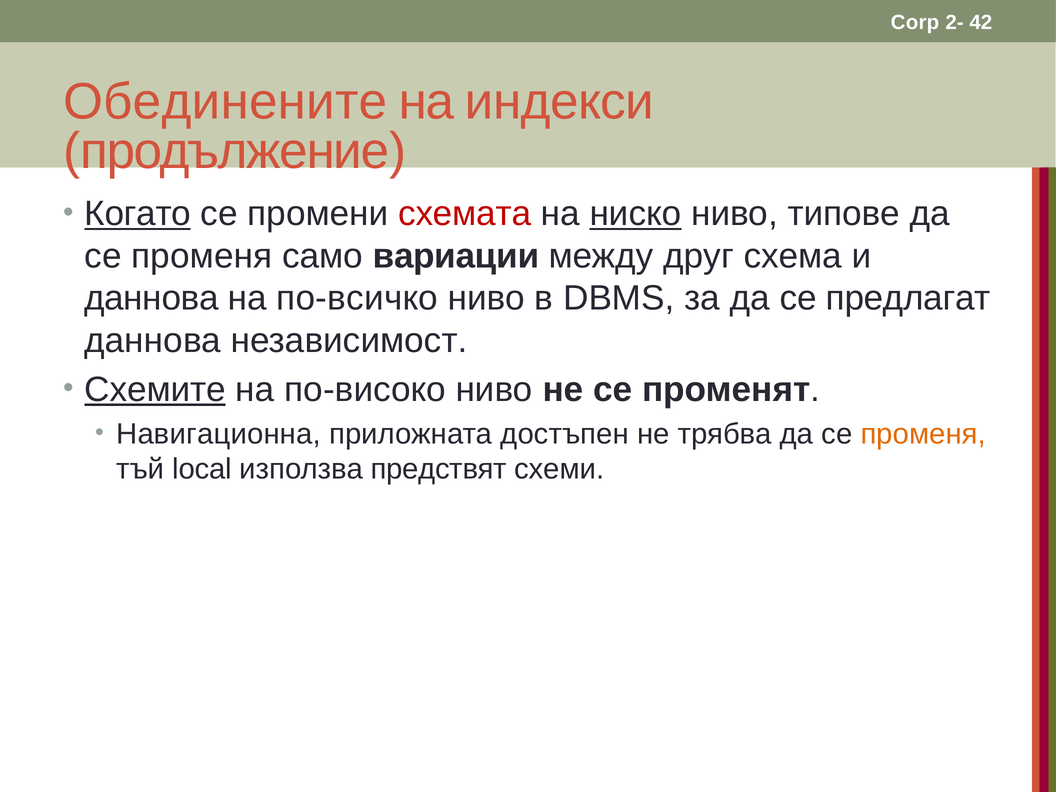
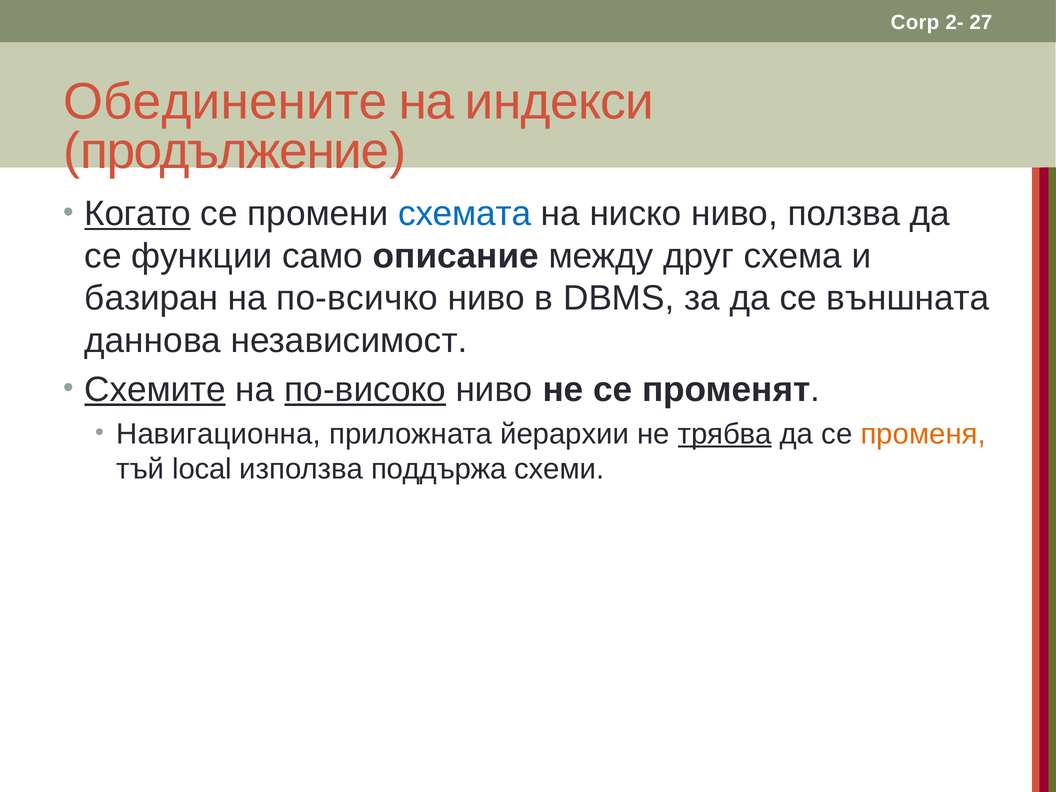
42: 42 -> 27 (981, 23)
схемата colour: red -> blue (465, 214)
ниско underline: present -> none (635, 214)
типове: типове -> ползва (844, 214)
променя: променя -> функции (202, 256)
вариации: вариации -> описание (456, 256)
даннова: даннова -> базиран (151, 298)
предлагат: предлагат -> външната (908, 298)
по-високо underline: none -> present (365, 390)
достъпен: достъпен -> йерархии (565, 434)
трябва underline: none -> present (725, 434)
предствят: предствят -> поддържа (439, 469)
